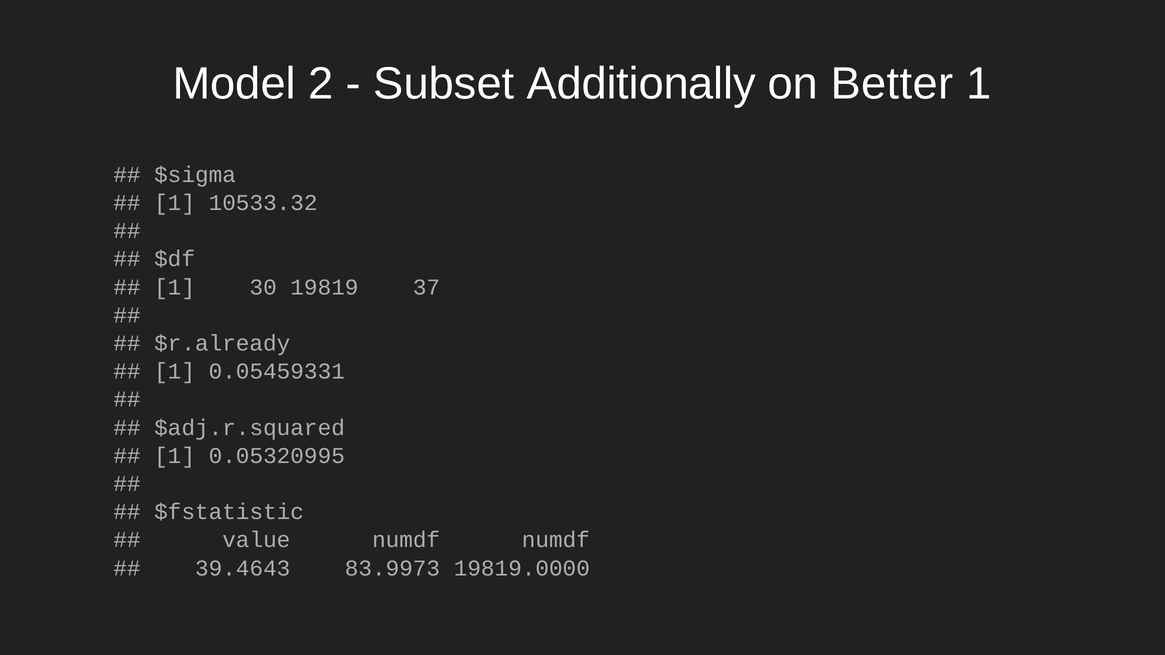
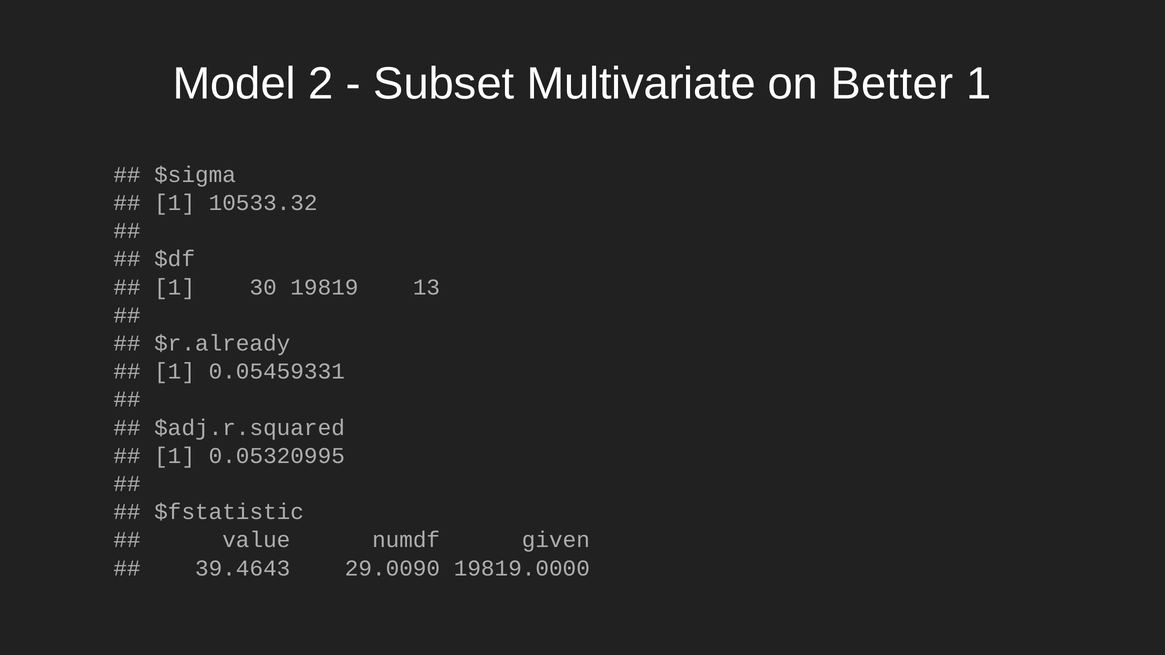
Additionally: Additionally -> Multivariate (641, 84)
37: 37 -> 13 (426, 287)
numdf numdf: numdf -> given (556, 540)
83.9973: 83.9973 -> 29.0090 (392, 568)
